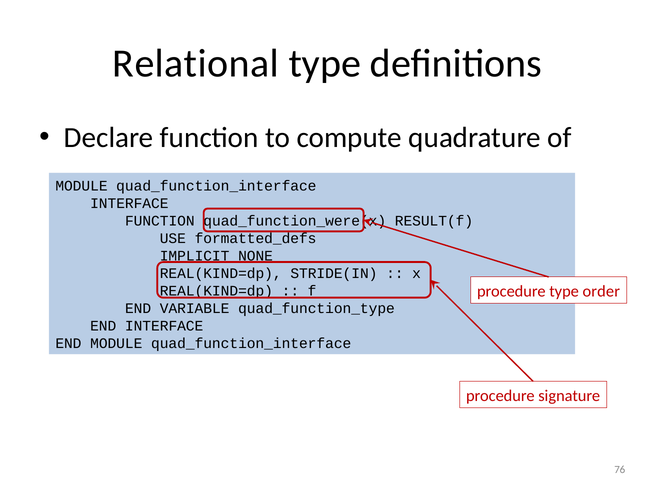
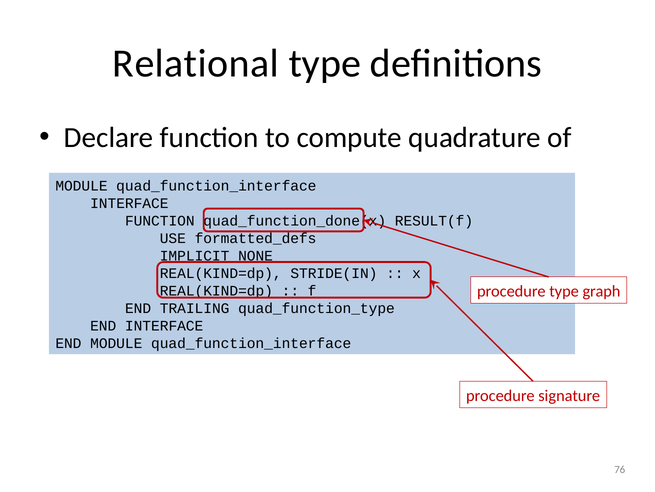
quad_function_were(x: quad_function_were(x -> quad_function_done(x (295, 220)
order: order -> graph (601, 291)
VARIABLE: VARIABLE -> TRAILING (195, 308)
